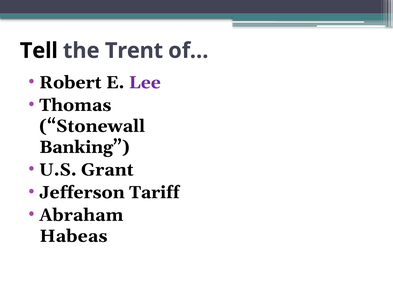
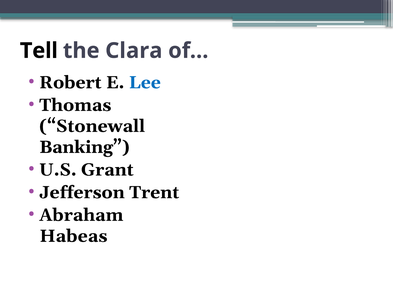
Trent: Trent -> Clara (134, 51)
Lee colour: purple -> blue (145, 82)
Tariff: Tariff -> Trent (154, 192)
